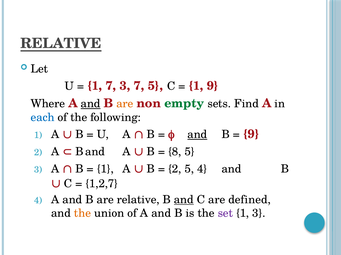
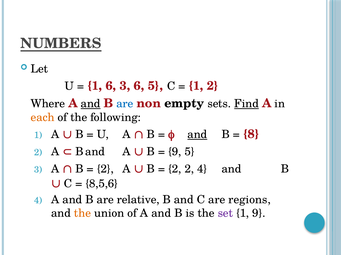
RELATIVE: RELATIVE -> NUMBERS (61, 44)
1 7: 7 -> 6 (111, 86)
3 7: 7 -> 6 (139, 86)
1 9: 9 -> 2 (213, 86)
are colour: orange -> blue (125, 104)
empty colour: green -> black (184, 104)
Find underline: none -> present (247, 104)
each colour: blue -> orange (43, 118)
9: 9 -> 8 (251, 135)
8: 8 -> 9 (175, 152)
1: 1 -> 2 (105, 169)
2 5: 5 -> 2 (189, 169)
1,2,7: 1,2,7 -> 8,5,6 (102, 184)
and underline: present -> none (184, 200)
defined: defined -> regions (250, 200)
1 3: 3 -> 9 (259, 214)
